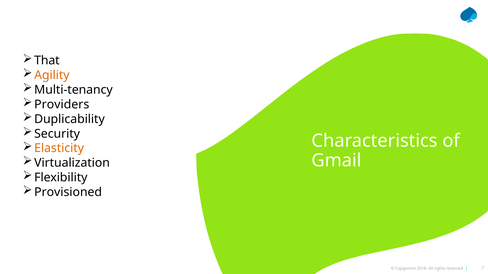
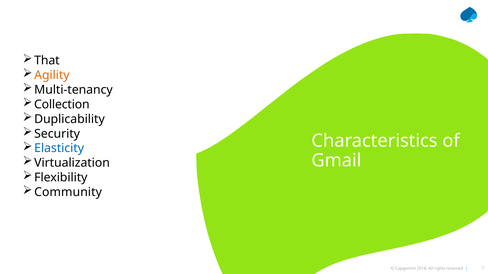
Providers: Providers -> Collection (62, 105)
Elasticity colour: orange -> blue (59, 149)
Provisioned: Provisioned -> Community (68, 193)
